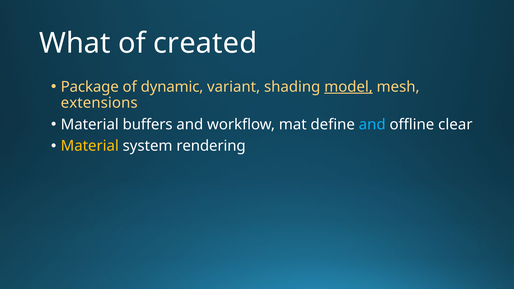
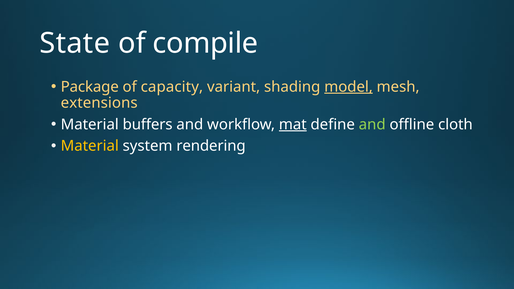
What: What -> State (75, 43)
created: created -> compile (205, 43)
dynamic: dynamic -> capacity (172, 87)
mat underline: none -> present (293, 125)
and colour: light blue -> light green (372, 125)
clear: clear -> cloth (455, 125)
